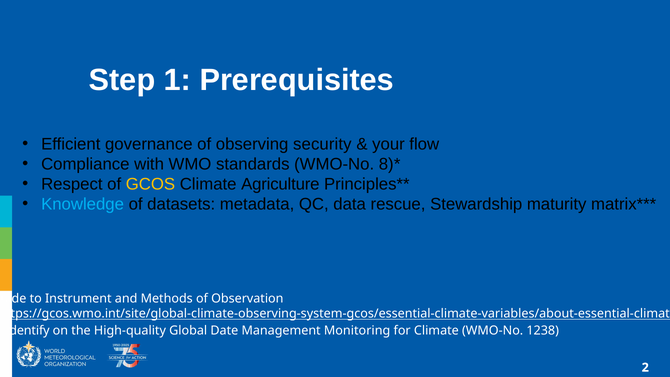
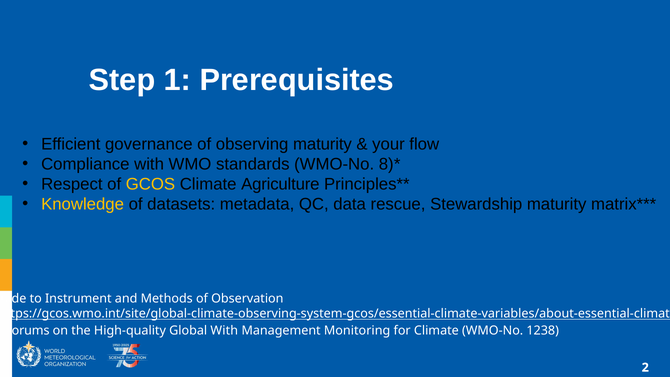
observing security: security -> maturity (322, 144)
Knowledge colour: light blue -> yellow (83, 204)
Identify: Identify -> Forums (27, 331)
Global Date: Date -> With (224, 331)
